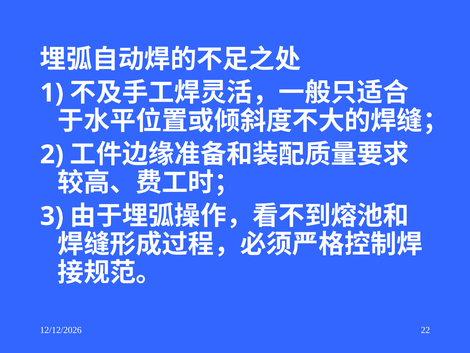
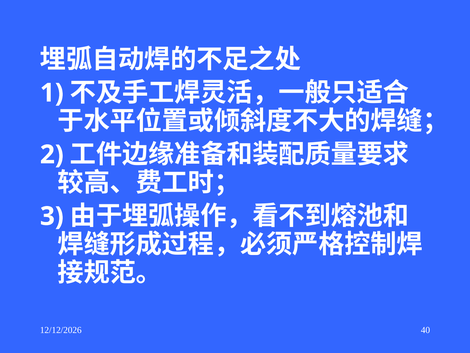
22: 22 -> 40 (425, 330)
